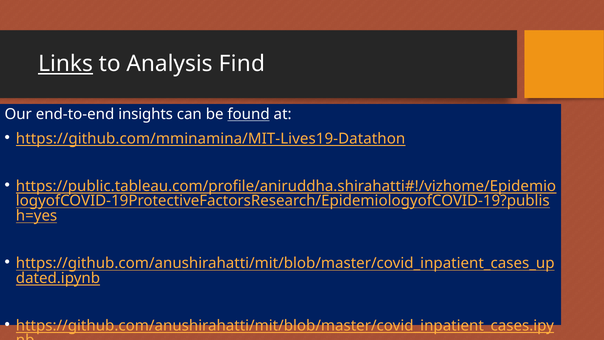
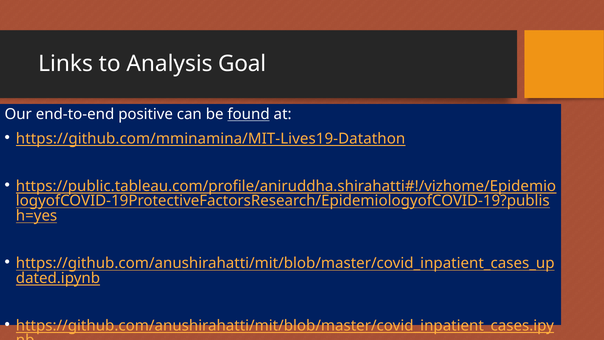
Links underline: present -> none (66, 64)
Find: Find -> Goal (242, 64)
insights: insights -> positive (146, 114)
